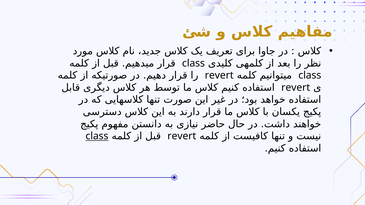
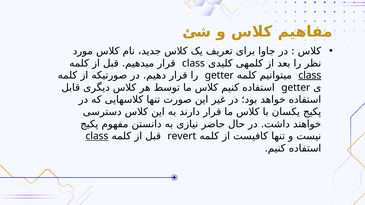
revert: revert -> getter (219, 75)
class underline: none -> present (310, 75)
revert: revert -> getter (296, 88)
